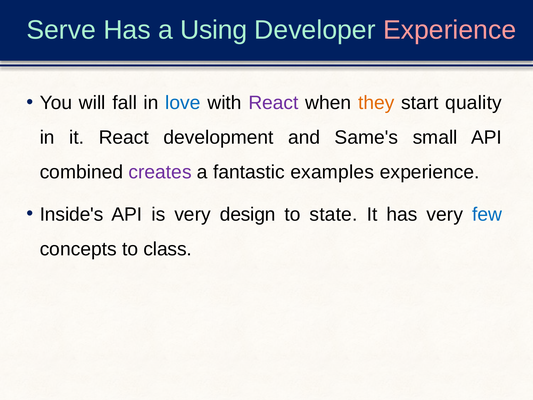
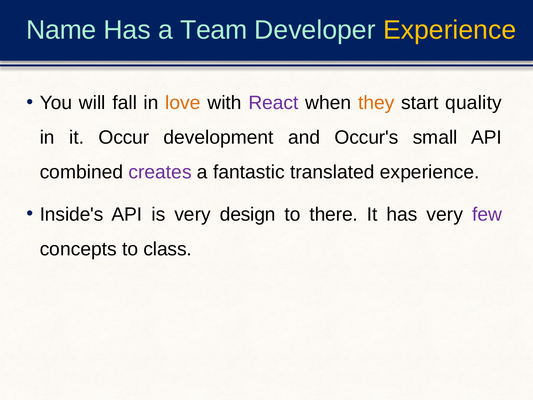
Serve: Serve -> Name (61, 30)
Using: Using -> Team (214, 30)
Experience colour: pink -> yellow (450, 30)
love colour: blue -> orange (183, 103)
it React: React -> Occur (124, 137)
Same's: Same's -> Occur's (367, 137)
examples: examples -> translated (332, 172)
state: state -> there (334, 214)
few colour: blue -> purple (487, 214)
